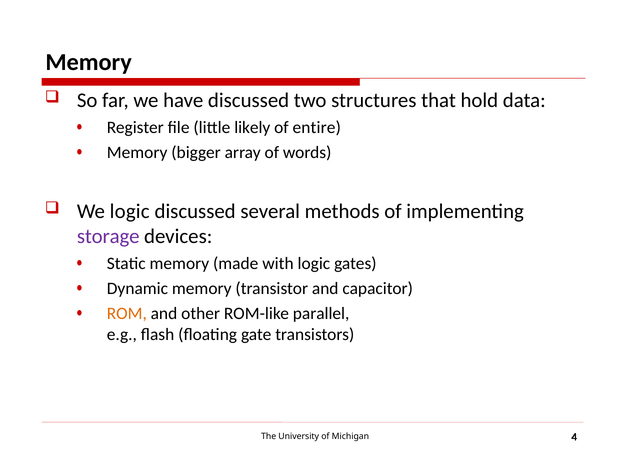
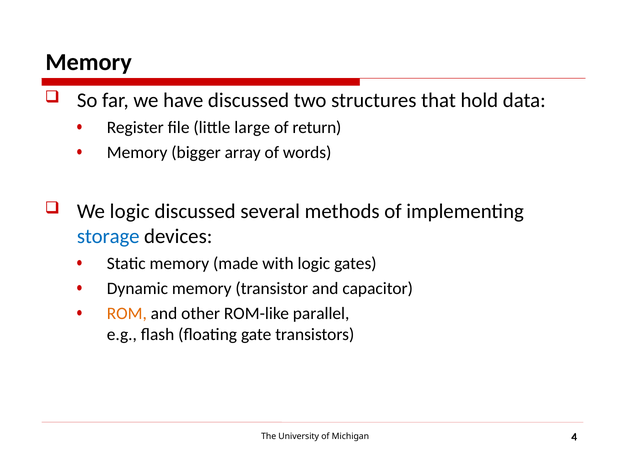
likely: likely -> large (252, 127)
entire: entire -> return (317, 127)
storage colour: purple -> blue (108, 236)
